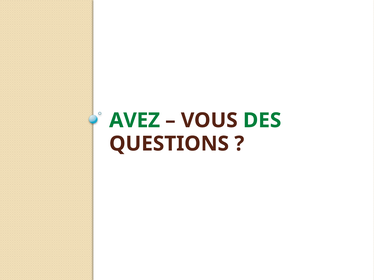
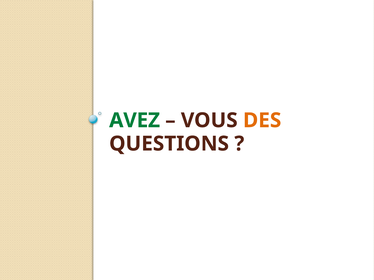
DES colour: green -> orange (262, 121)
